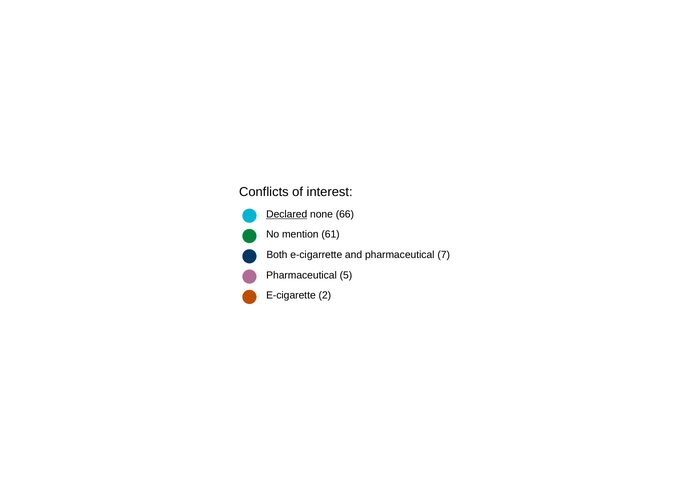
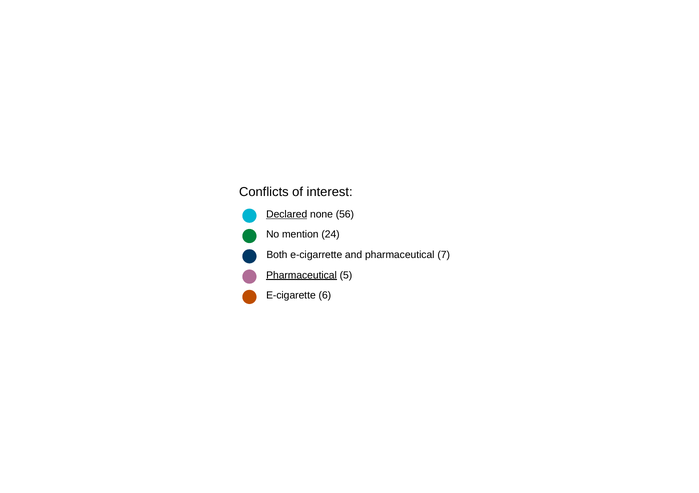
66: 66 -> 56 (345, 214)
61: 61 -> 24 (331, 234)
Pharmaceutical underline: none -> present (302, 275)
2: 2 -> 6 (325, 295)
